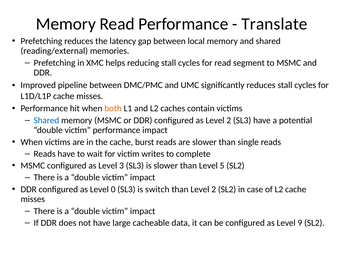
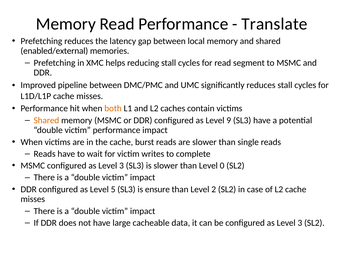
reading/external: reading/external -> enabled/external (54, 51)
Shared colour: blue -> orange (46, 120)
as Level 2: 2 -> 9 (229, 120)
5: 5 -> 0 (222, 166)
0: 0 -> 5 (113, 189)
switch: switch -> ensure (157, 189)
9: 9 -> 3 (300, 223)
